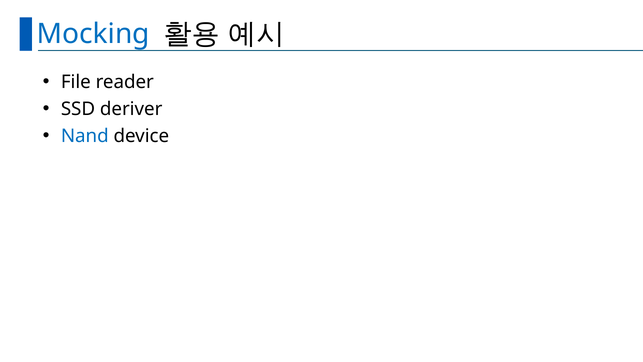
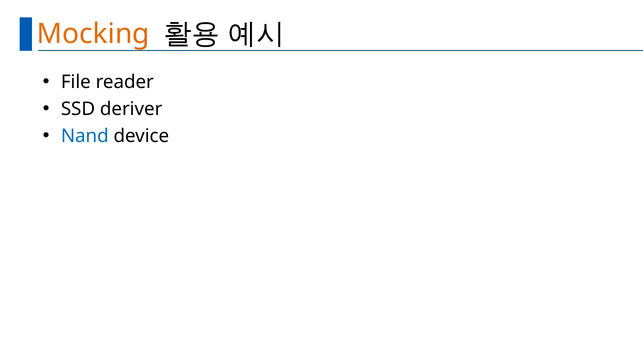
Mocking colour: blue -> orange (93, 34)
